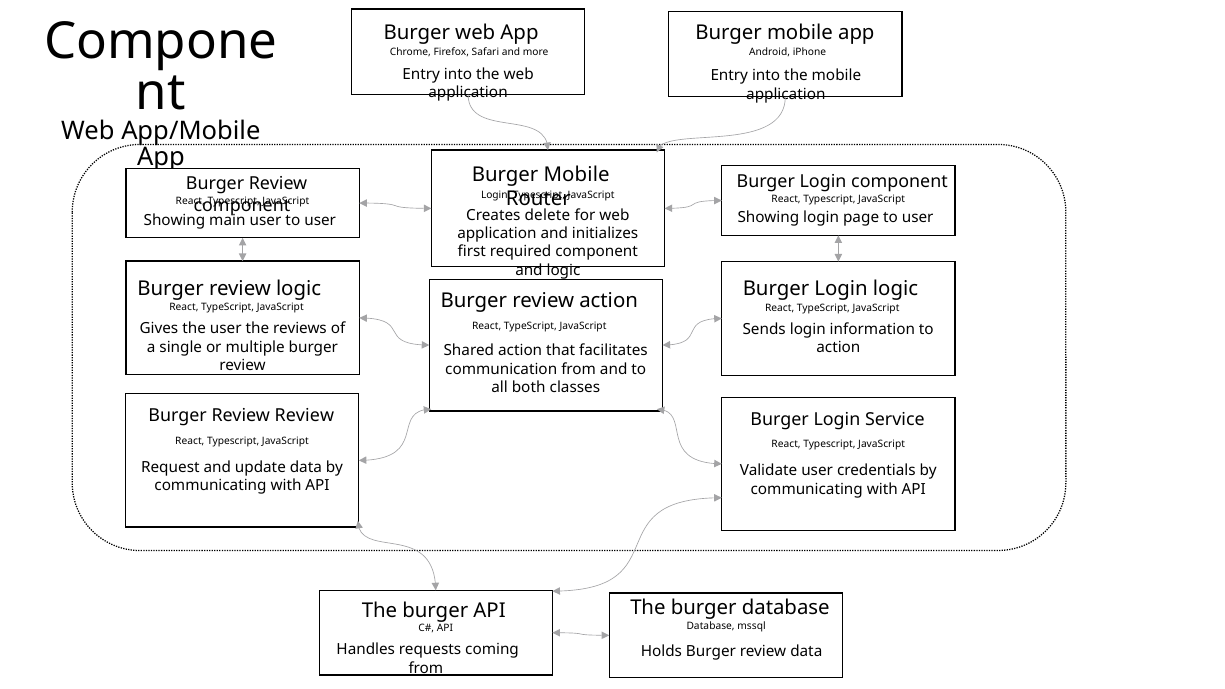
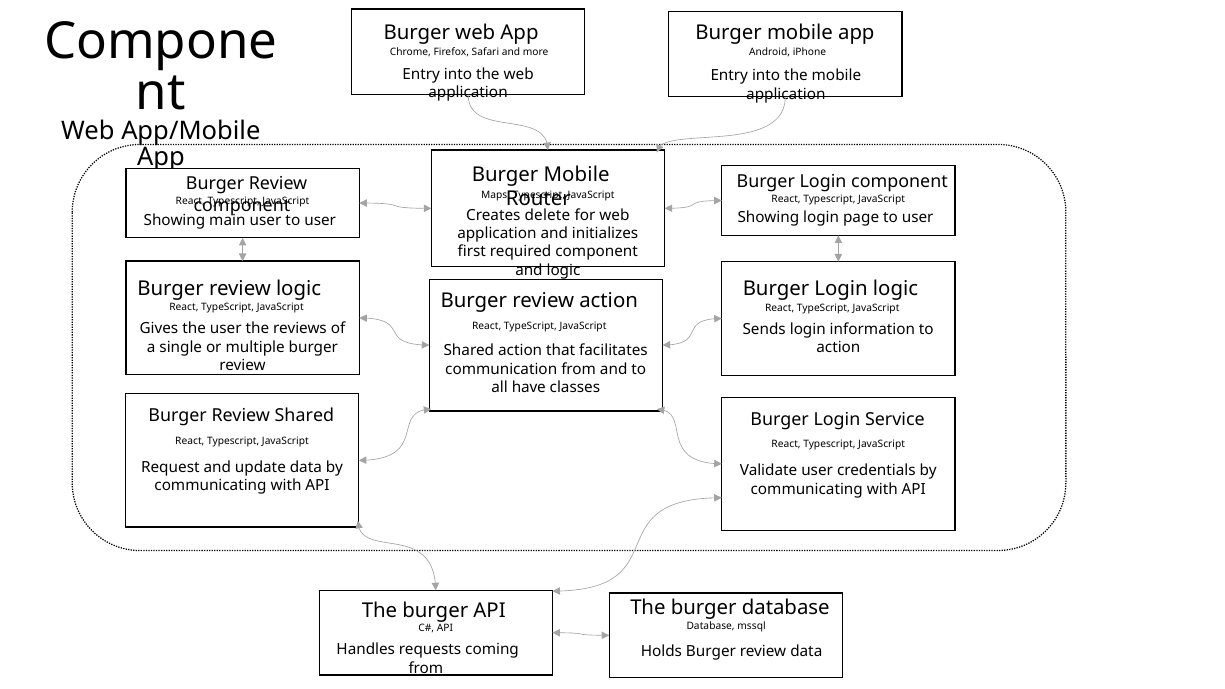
Login: Login -> Maps (496, 195)
both: both -> have (529, 388)
Review Review: Review -> Shared (304, 416)
